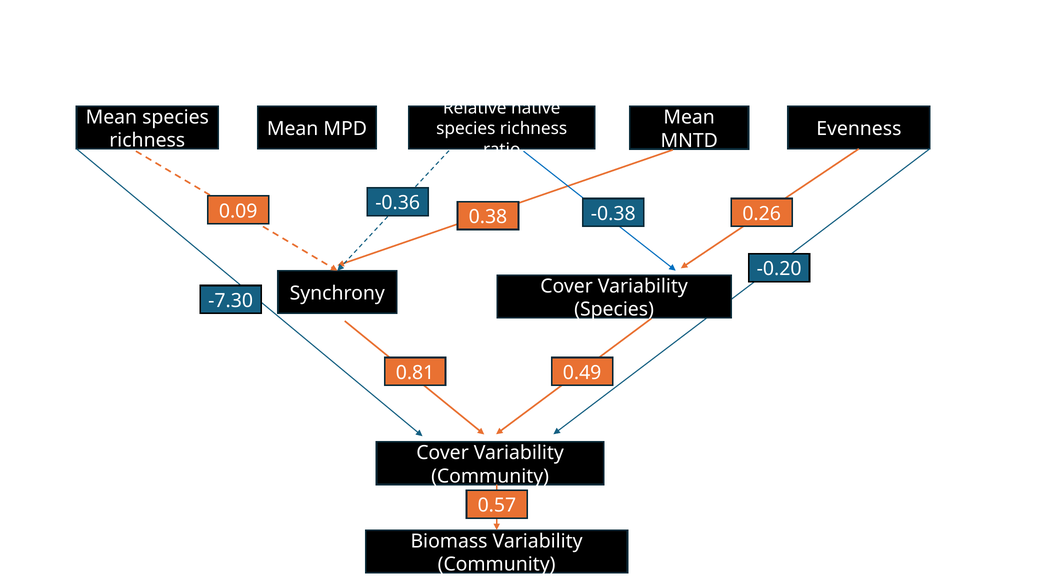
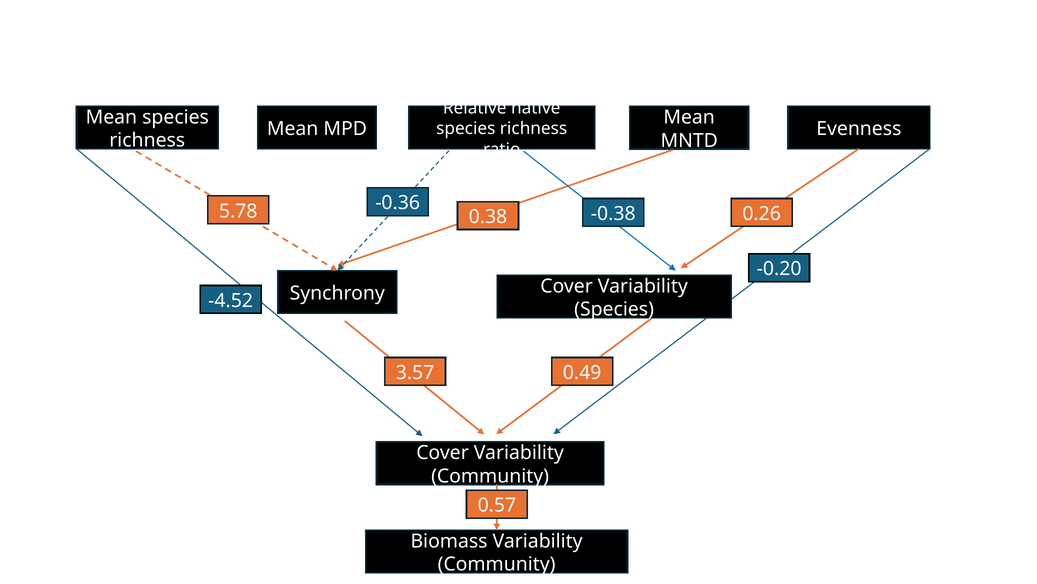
0.09: 0.09 -> 5.78 (238, 211)
-7.30: -7.30 -> -4.52 (231, 300)
0.81: 0.81 -> 3.57 (415, 372)
